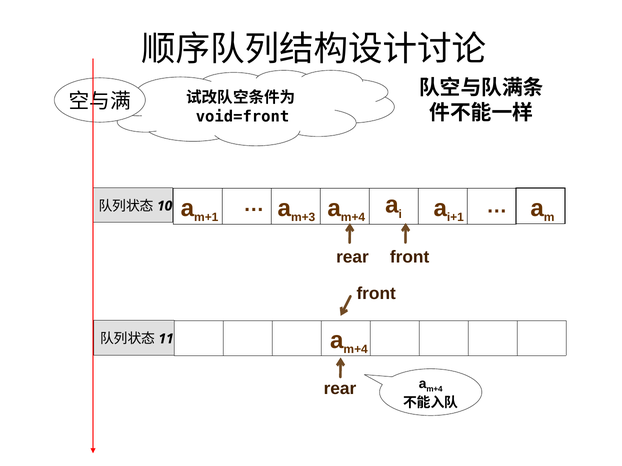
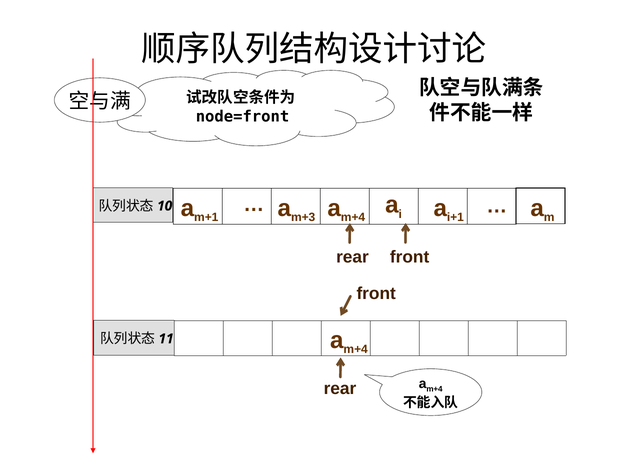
void=front: void=front -> node=front (243, 117)
